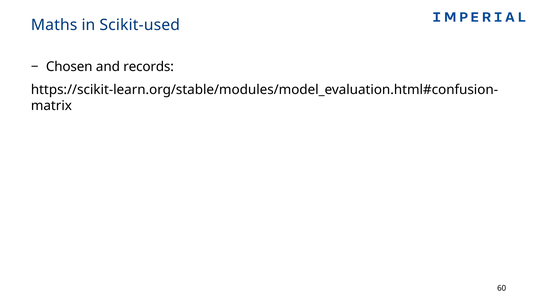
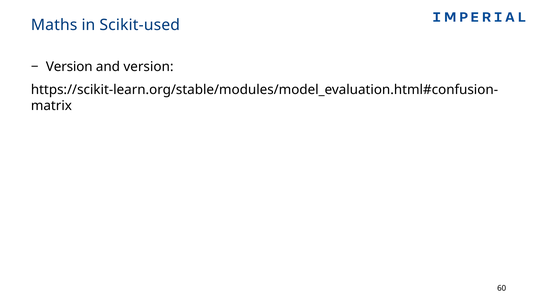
Chosen: Chosen -> Version (69, 67)
and records: records -> version (149, 67)
